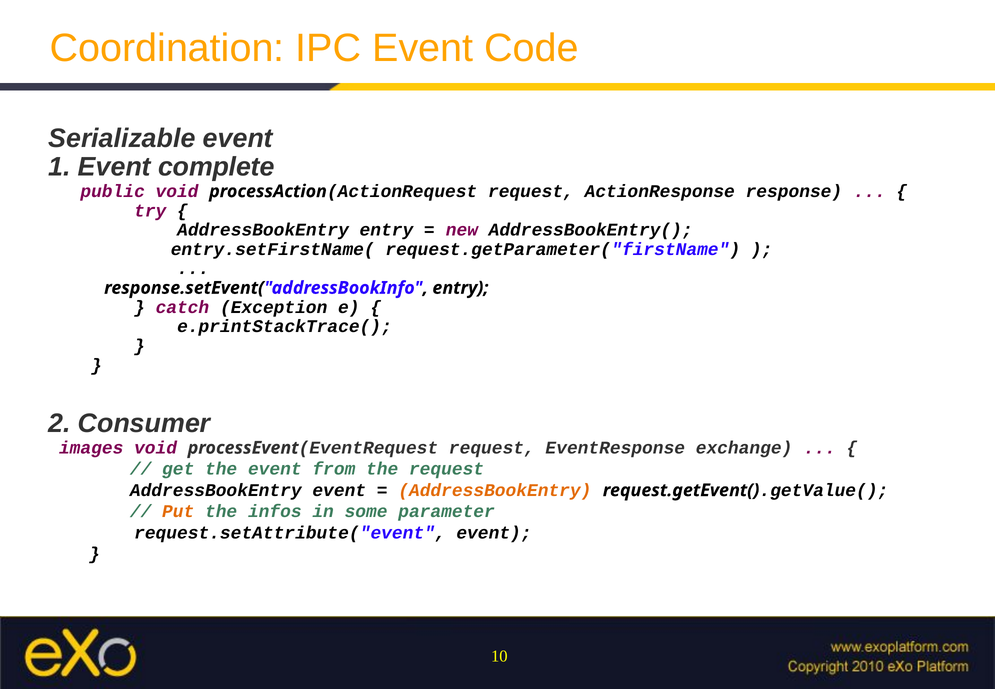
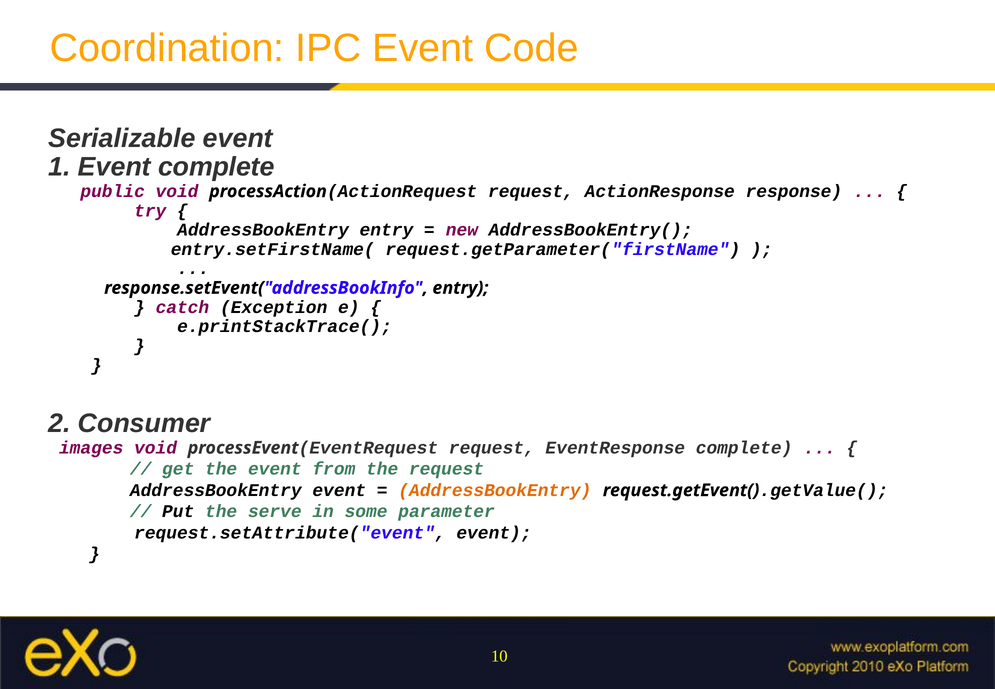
EventResponse exchange: exchange -> complete (744, 448)
Put colour: orange -> black (178, 511)
infos: infos -> serve (275, 511)
